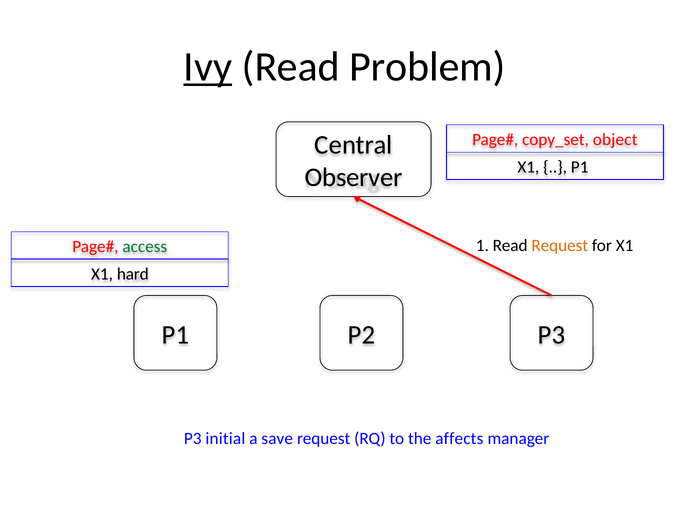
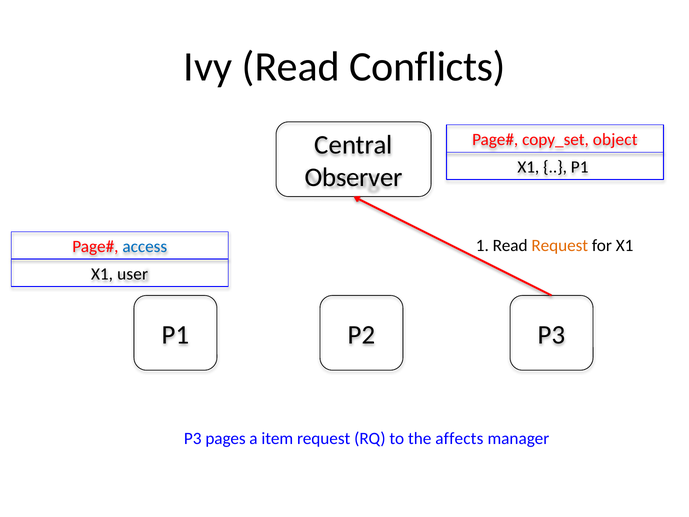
Ivy underline: present -> none (208, 67)
Problem: Problem -> Conflicts (427, 67)
access colour: green -> blue (145, 247)
hard: hard -> user (133, 274)
initial: initial -> pages (226, 438)
save: save -> item (277, 438)
